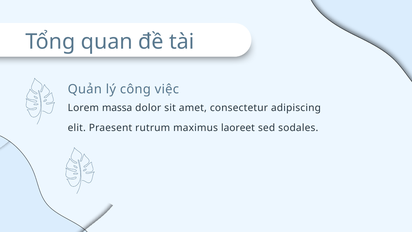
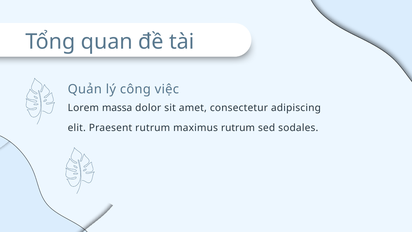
maximus laoreet: laoreet -> rutrum (238, 128)
